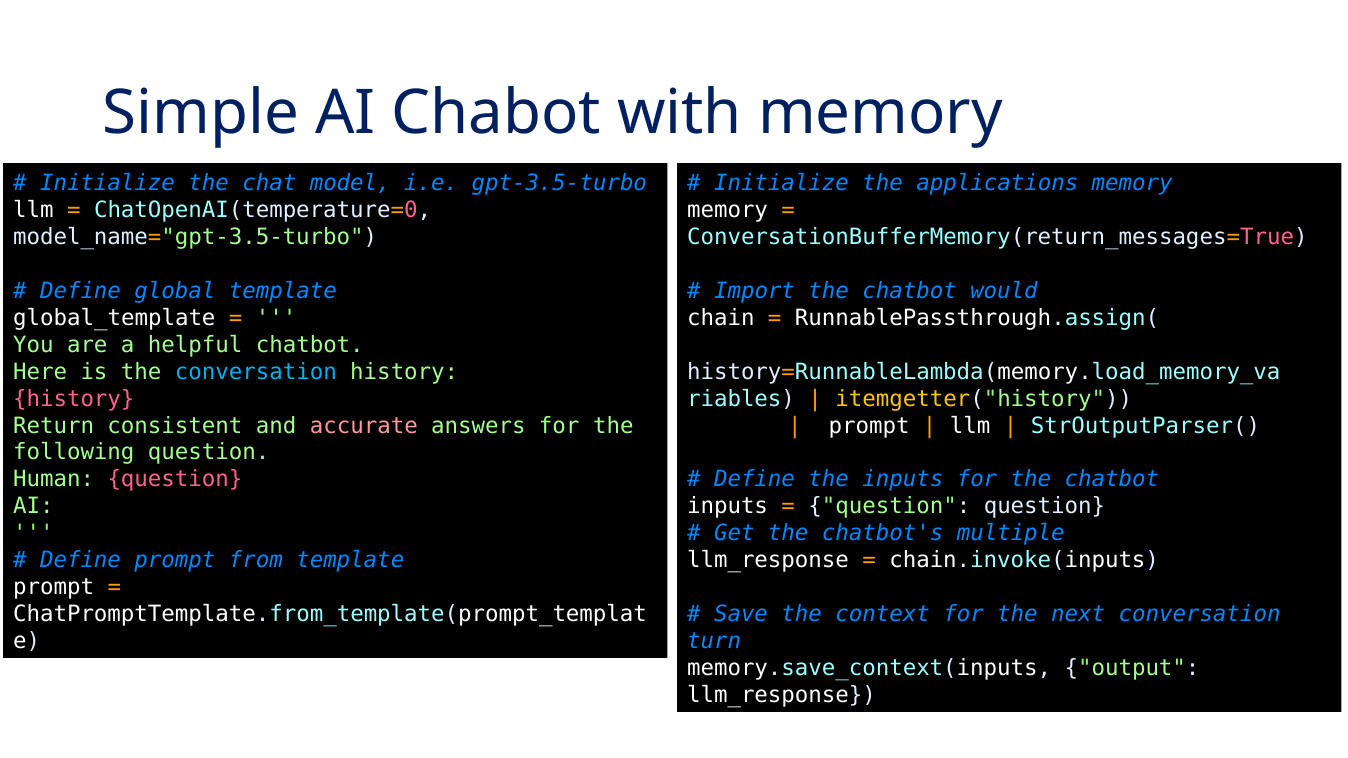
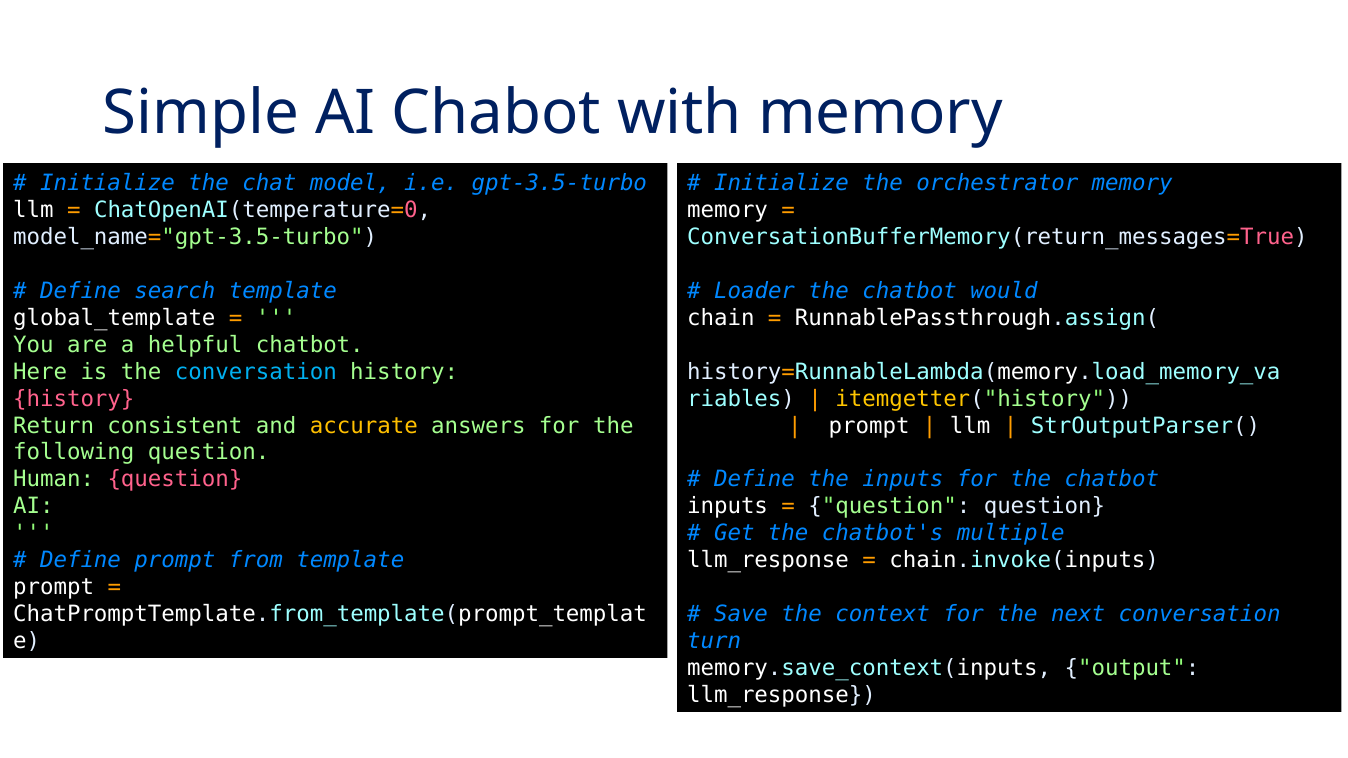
applications: applications -> orchestrator (997, 183)
global: global -> search (175, 291)
Import: Import -> Loader (755, 291)
accurate colour: pink -> yellow (364, 426)
